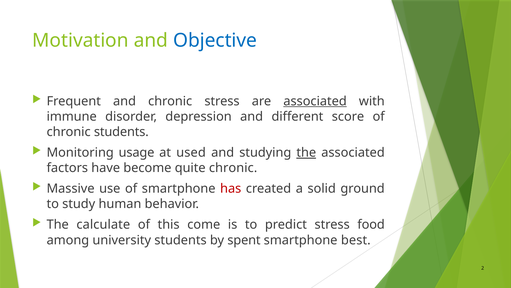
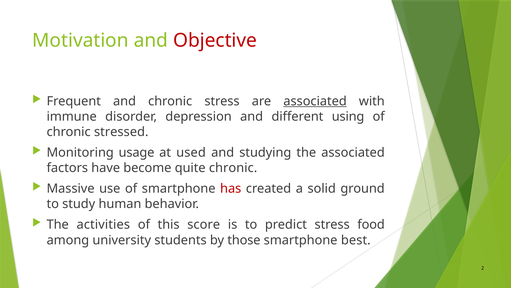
Objective colour: blue -> red (215, 40)
score: score -> using (348, 116)
chronic students: students -> stressed (121, 132)
the underline: present -> none (306, 152)
calculate: calculate -> activities (103, 224)
come: come -> score (204, 224)
spent: spent -> those (244, 240)
